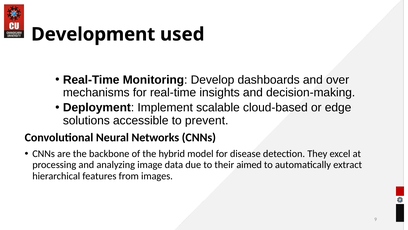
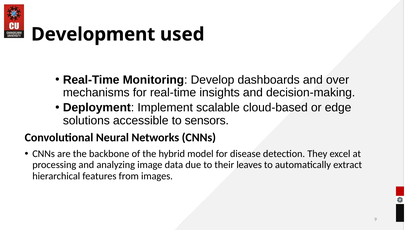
prevent: prevent -> sensors (207, 120)
aimed: aimed -> leaves (249, 165)
